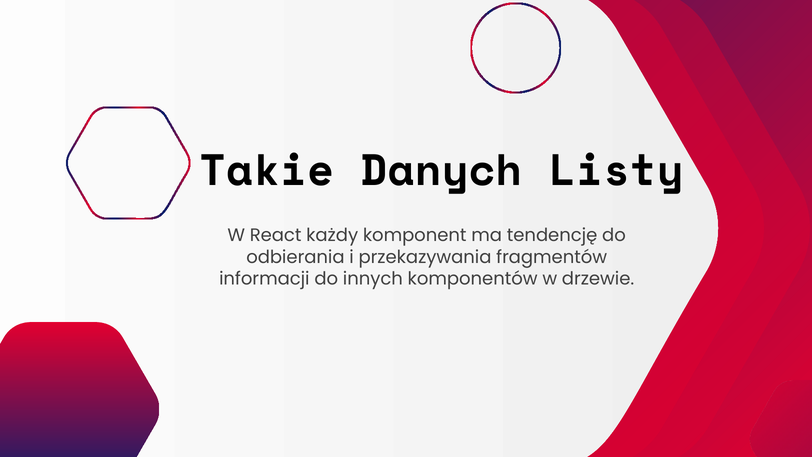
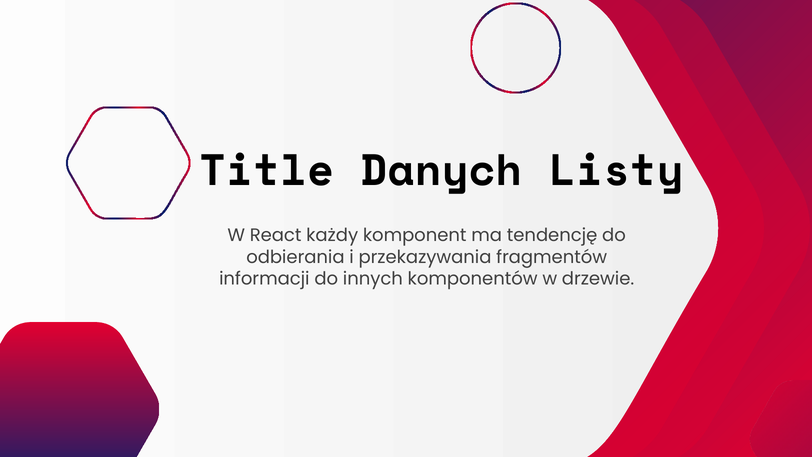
Takie: Takie -> Title (267, 171)
